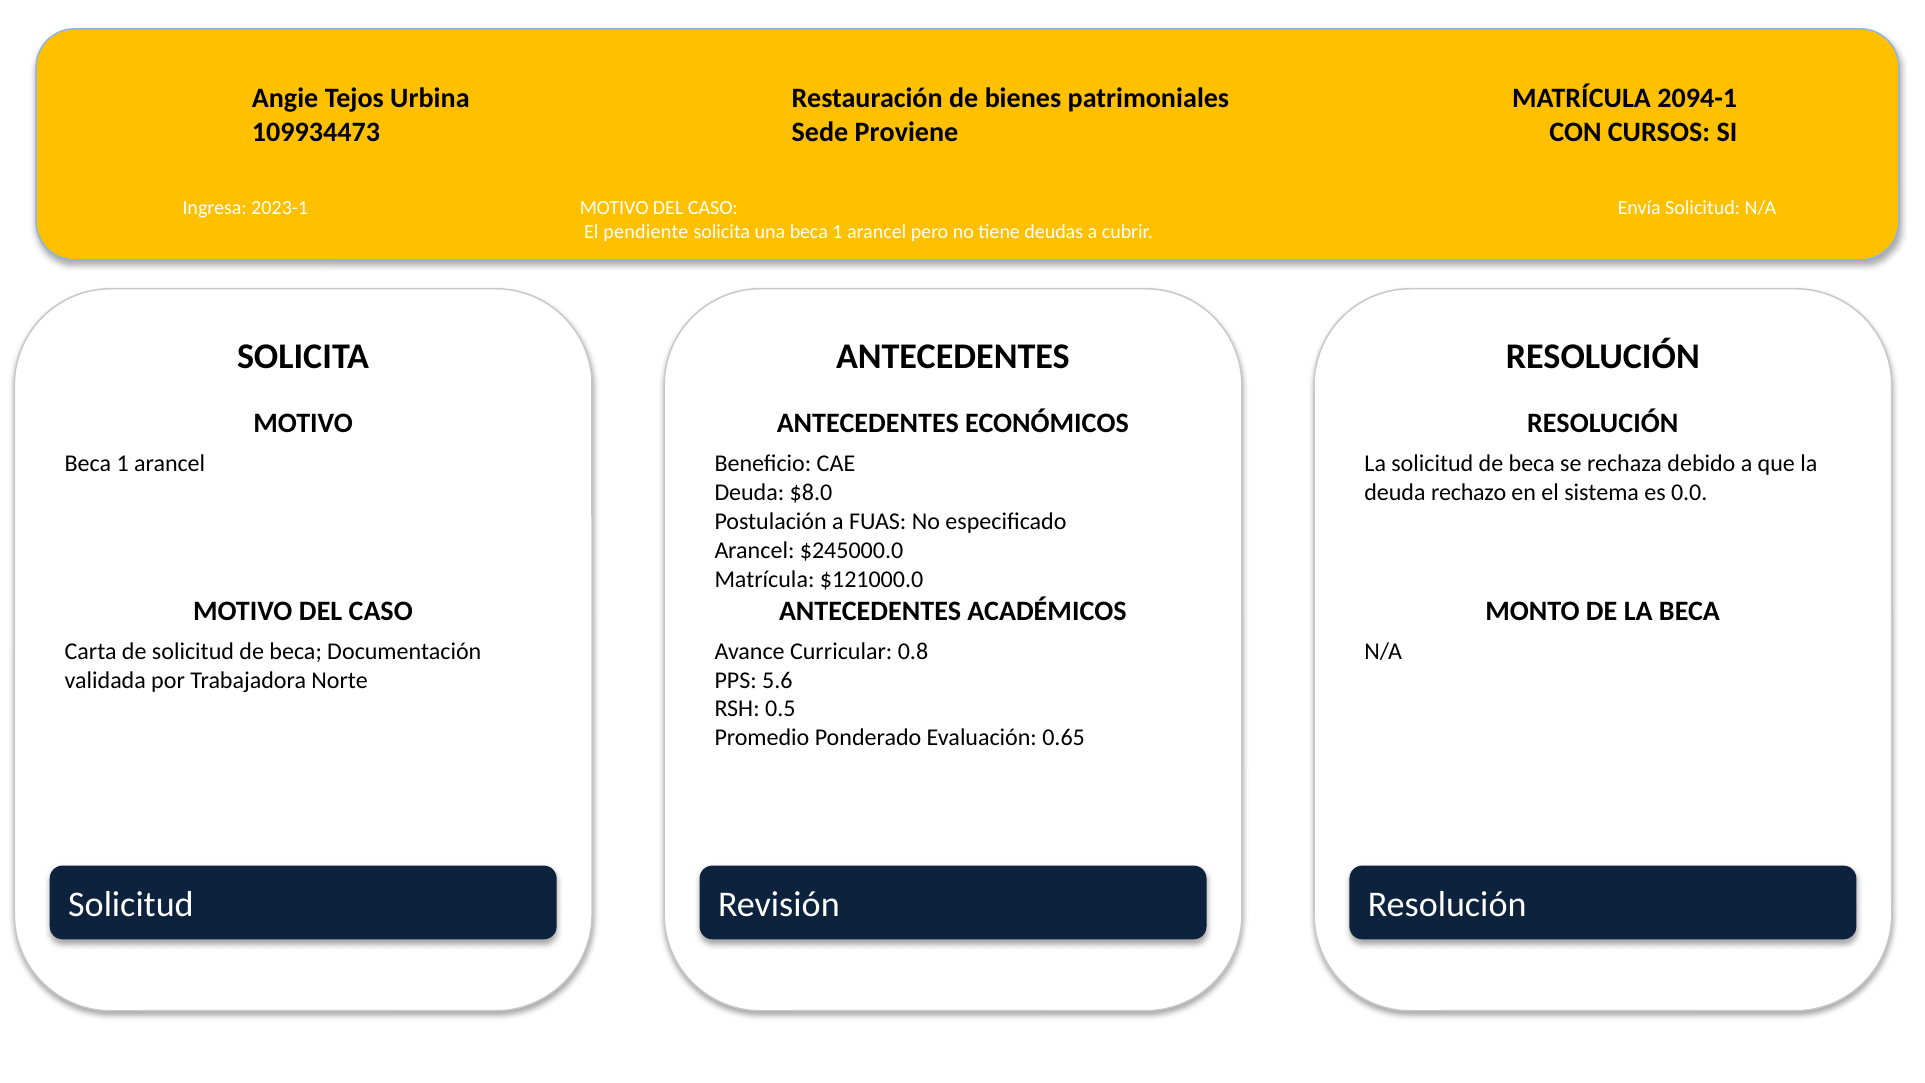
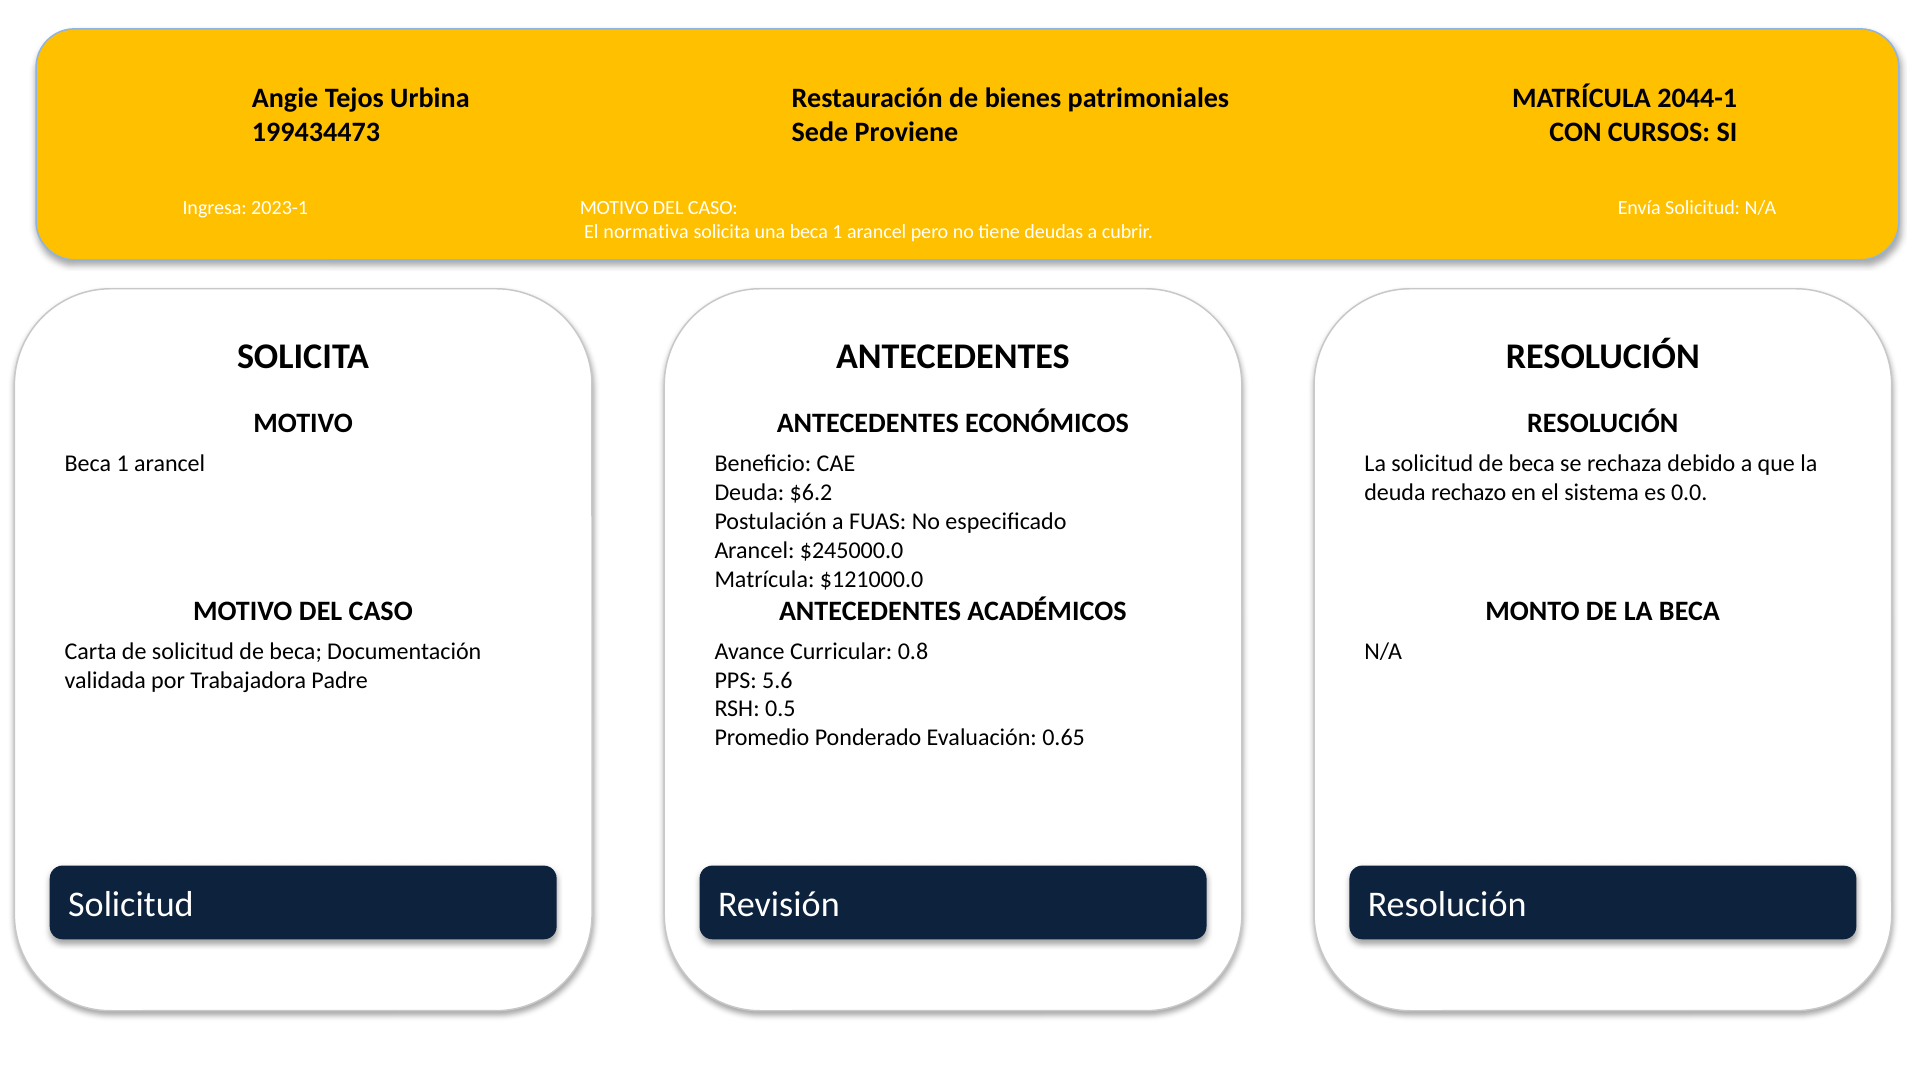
2094-1: 2094-1 -> 2044-1 (1697, 98)
109934473: 109934473 -> 199434473 (316, 132)
pendiente: pendiente -> normativa (646, 232)
$8.0: $8.0 -> $6.2 (811, 493)
Norte: Norte -> Padre (340, 680)
